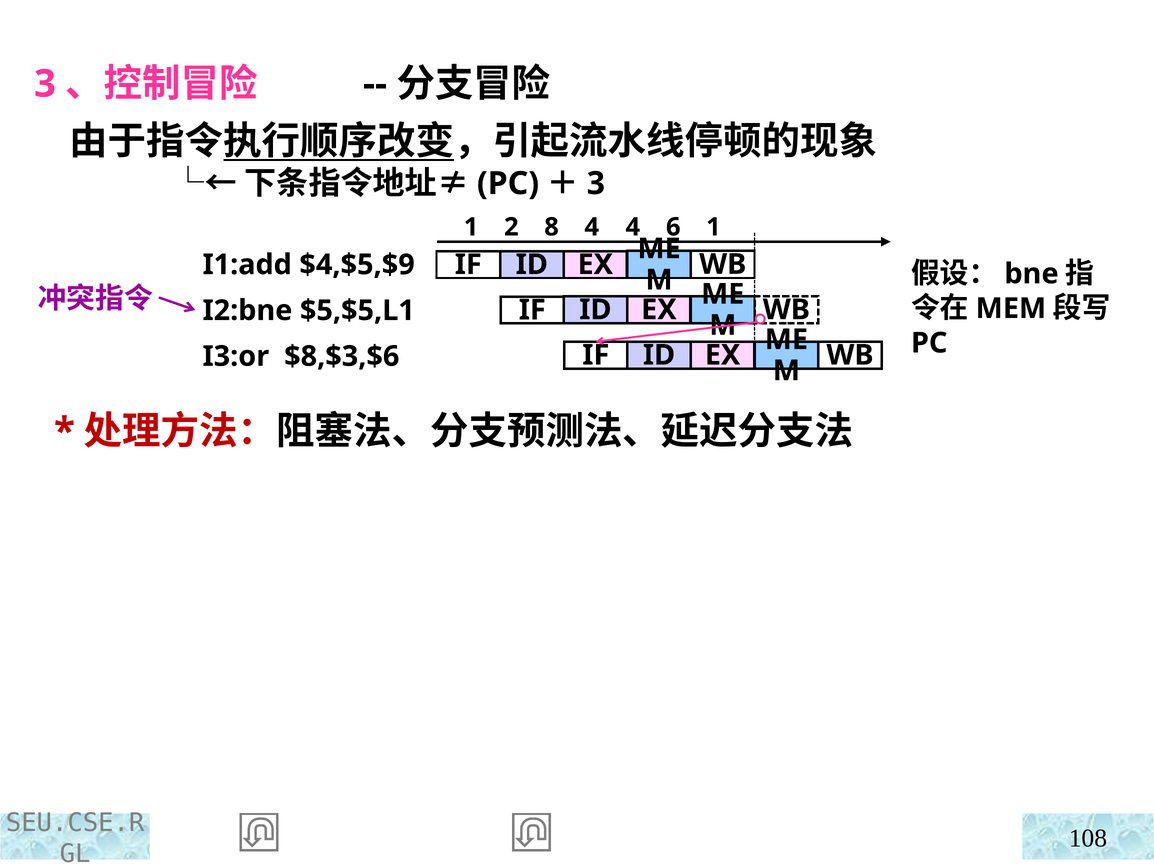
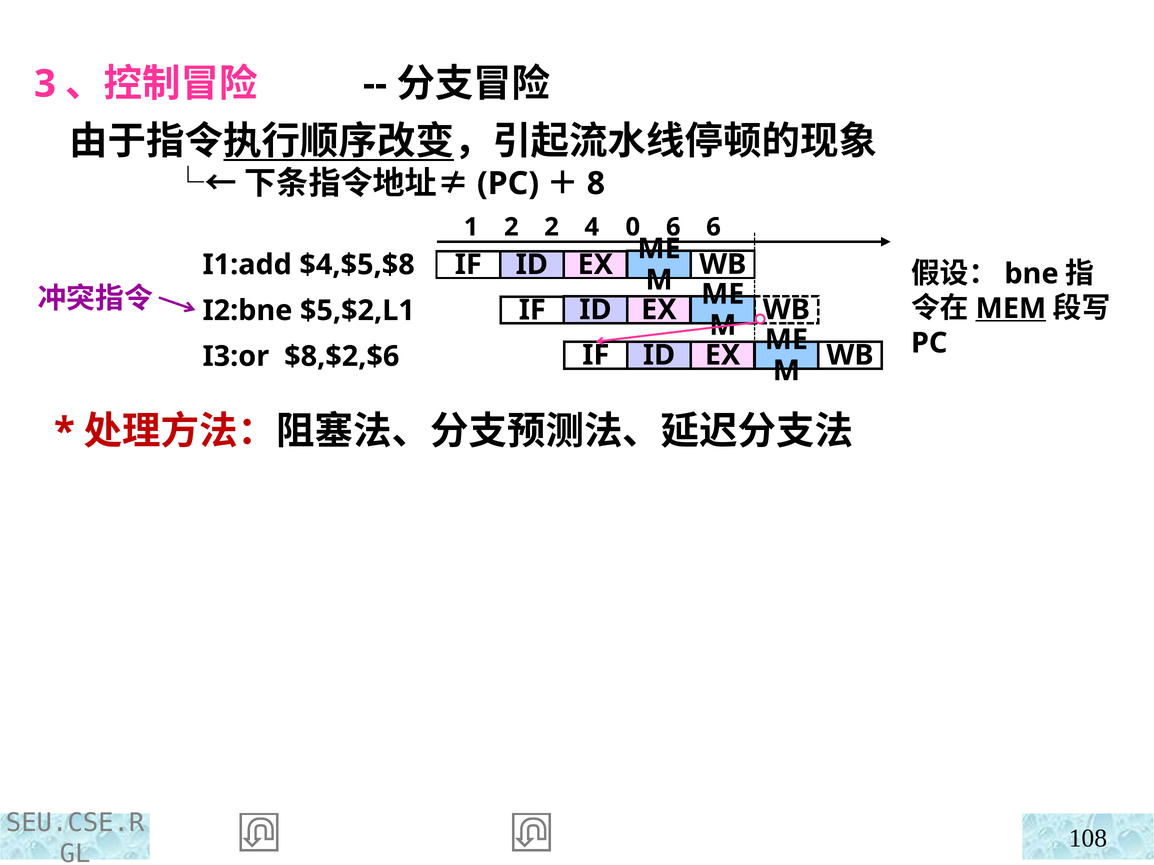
3: 3 -> 8 (596, 184)
2 8: 8 -> 2 (552, 227)
4 4: 4 -> 0 (633, 227)
6 1: 1 -> 6 (713, 227)
$4,$5,$9: $4,$5,$9 -> $4,$5,$8 (357, 265)
MEM underline: none -> present (1011, 309)
$5,$5,L1: $5,$5,L1 -> $5,$2,L1 (357, 311)
$8,$3,$6: $8,$3,$6 -> $8,$2,$6 (342, 357)
